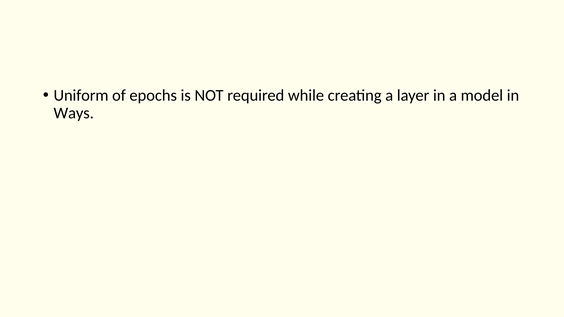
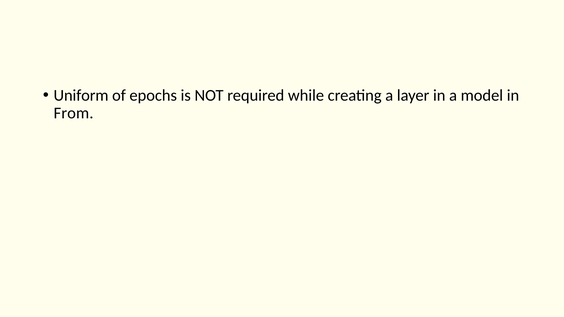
Ways: Ways -> From (74, 113)
